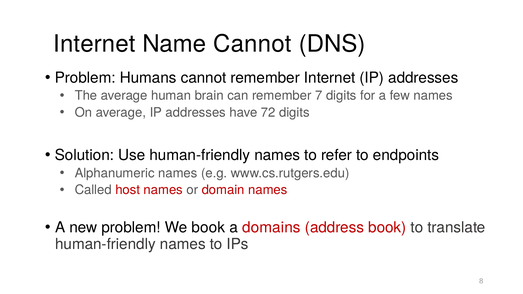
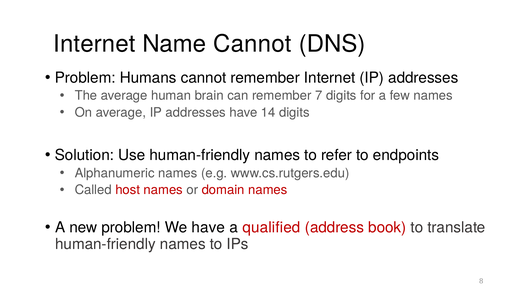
72: 72 -> 14 (268, 113)
We book: book -> have (208, 228)
domains: domains -> qualified (271, 228)
